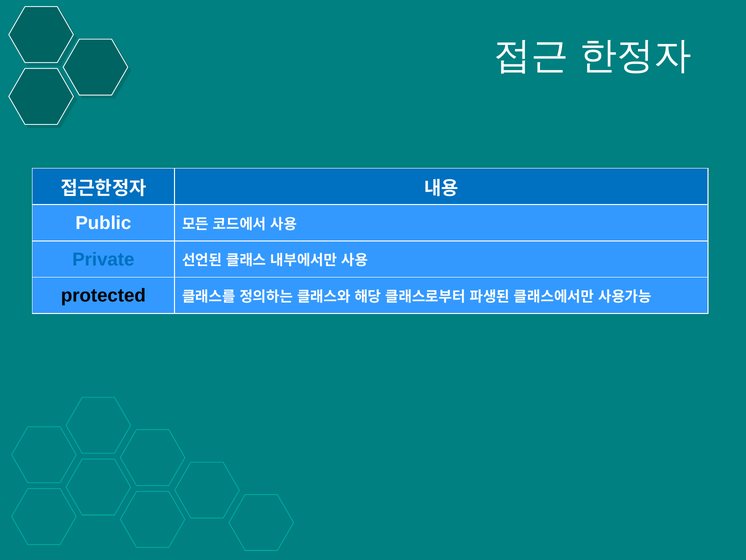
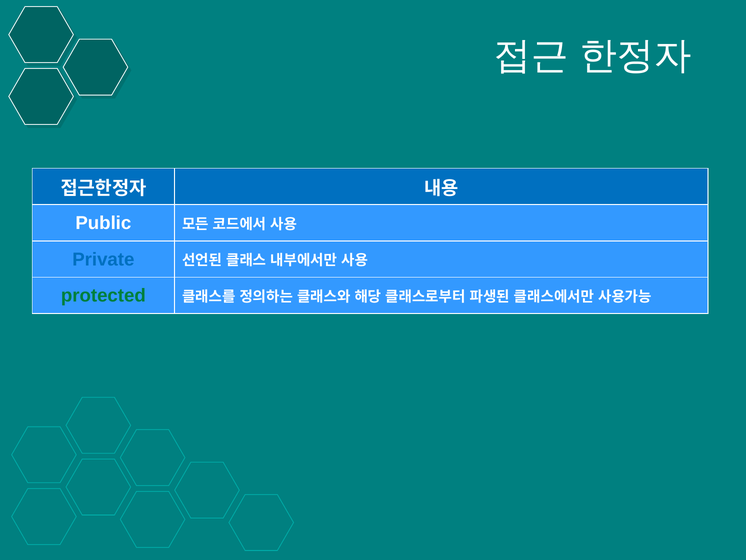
protected colour: black -> green (103, 296)
